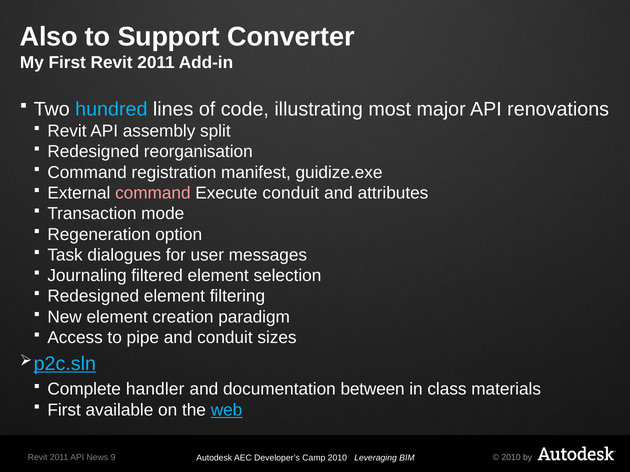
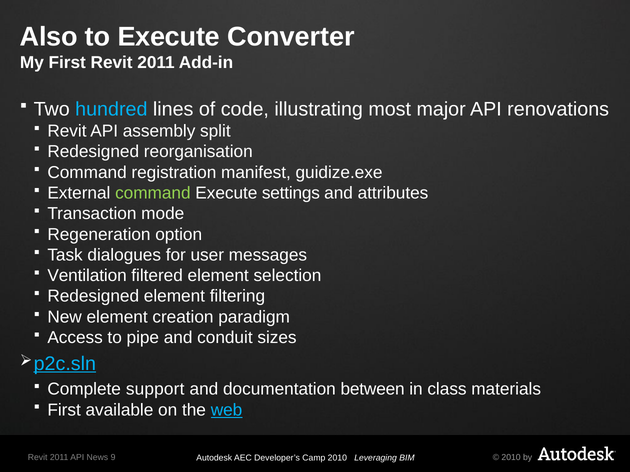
to Support: Support -> Execute (169, 37)
command colour: pink -> light green (153, 193)
Execute conduit: conduit -> settings (291, 193)
Journaling: Journaling -> Ventilation (87, 276)
handler: handler -> support (155, 390)
